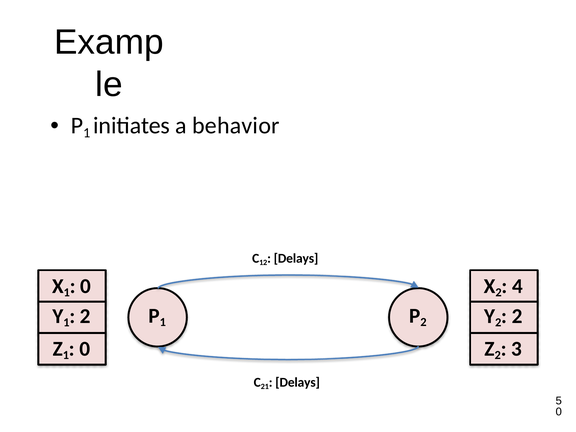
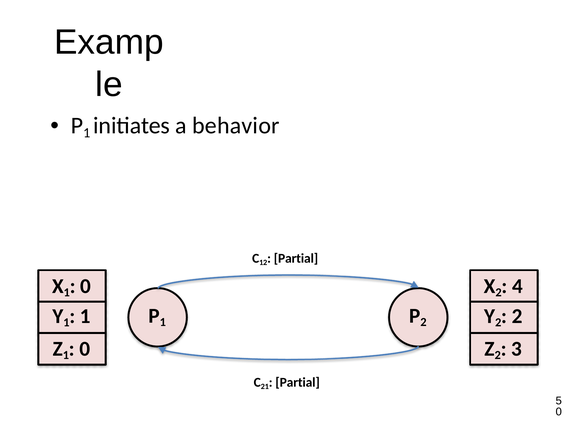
Delays: Delays -> Partial (296, 259)
2: 2 -> 1 (85, 316)
Delays: Delays -> Partial (298, 382)
